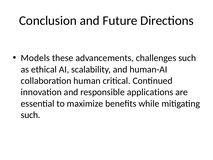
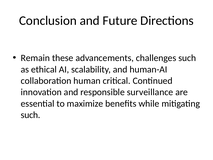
Models: Models -> Remain (35, 58)
applications: applications -> surveillance (150, 92)
